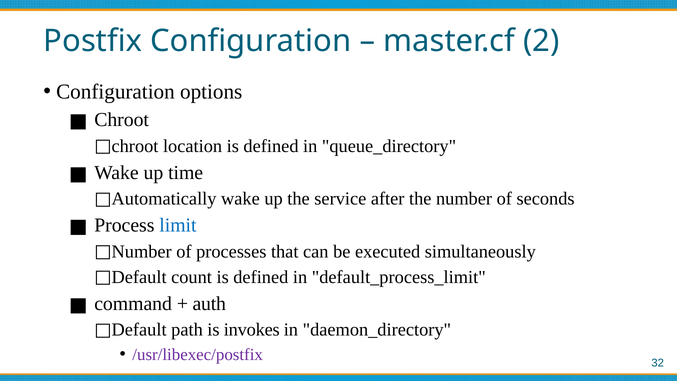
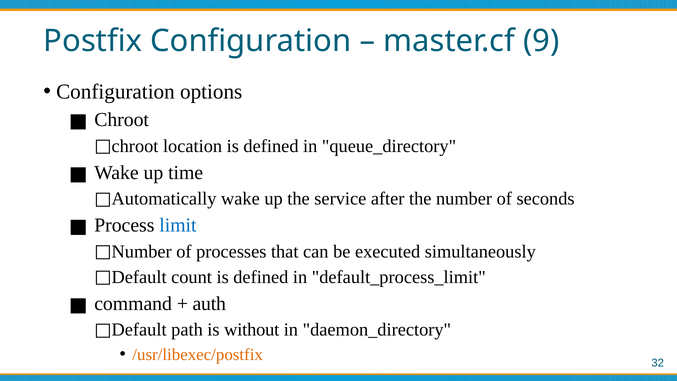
2: 2 -> 9 (541, 41)
invokes: invokes -> without (252, 330)
/usr/libexec/postfix colour: purple -> orange (198, 354)
